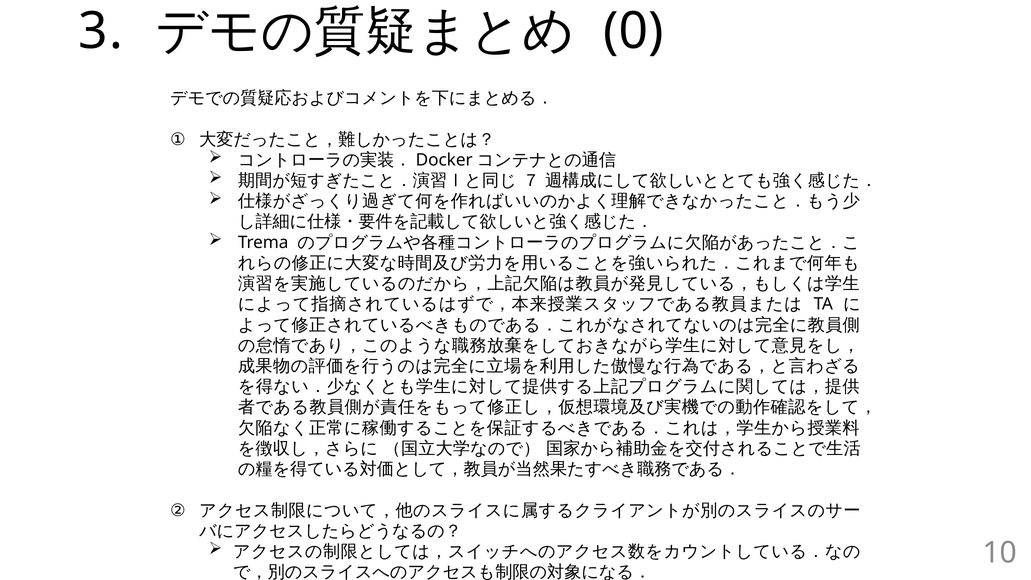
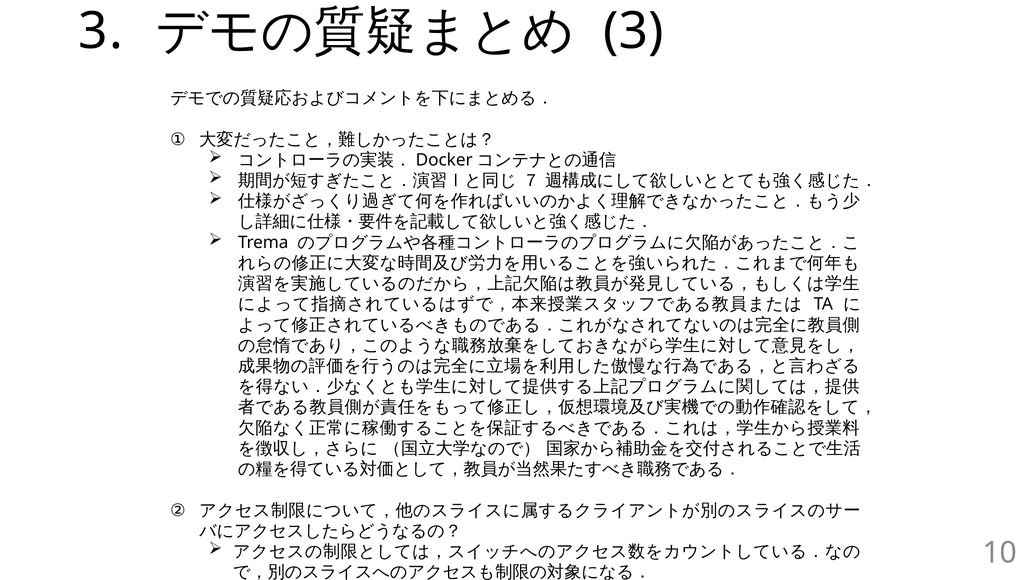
0: 0 -> 3 (633, 31)
